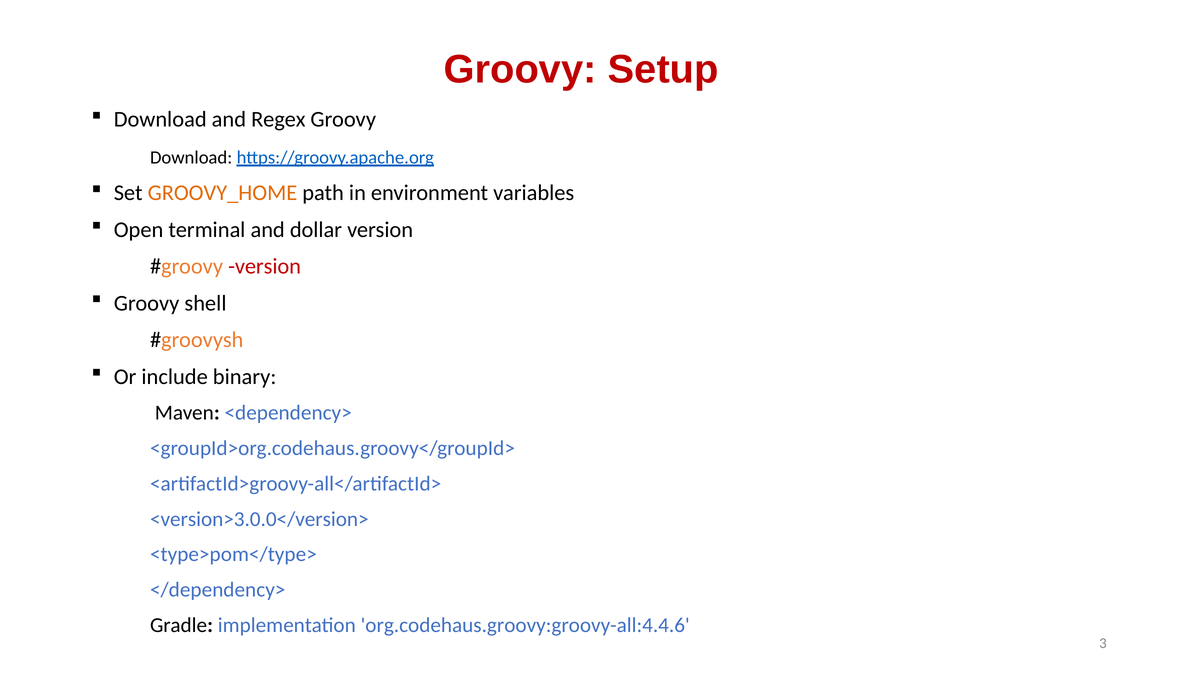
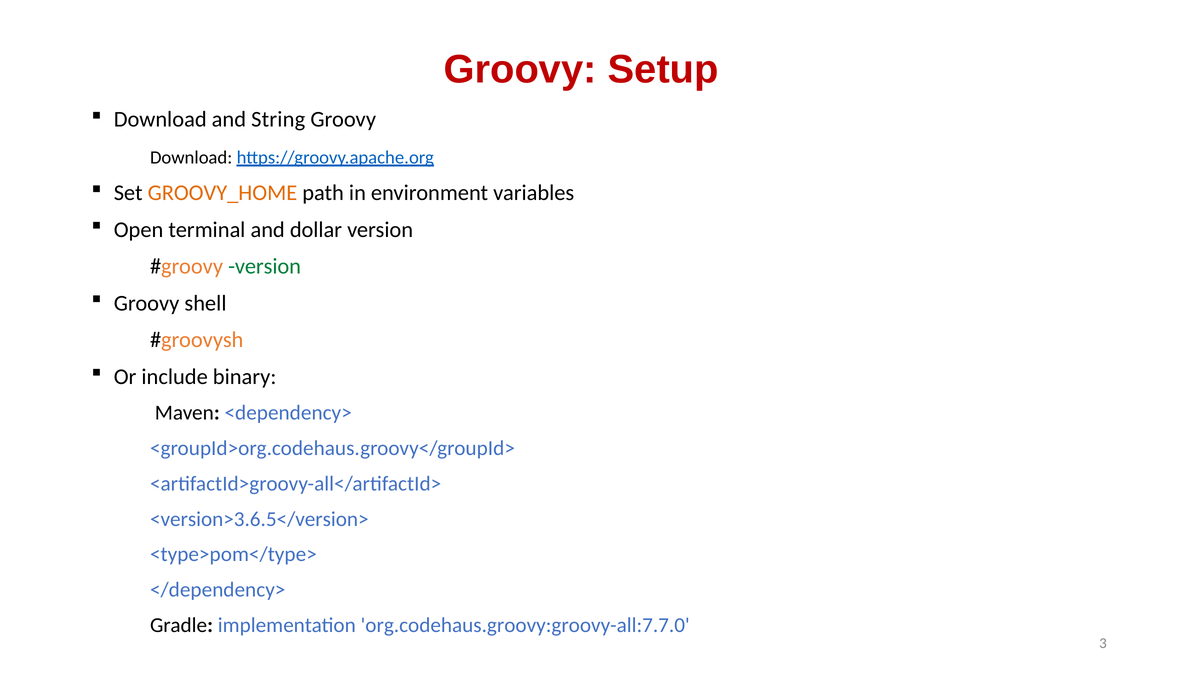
Regex: Regex -> String (278, 119)
version colour: red -> green (265, 266)
<version>3.0.0</version>: <version>3.0.0</version> -> <version>3.6.5</version> (259, 519)
org.codehaus.groovy:groovy-all:4.4.6: org.codehaus.groovy:groovy-all:4.4.6 -> org.codehaus.groovy:groovy-all:7.7.0 (525, 625)
